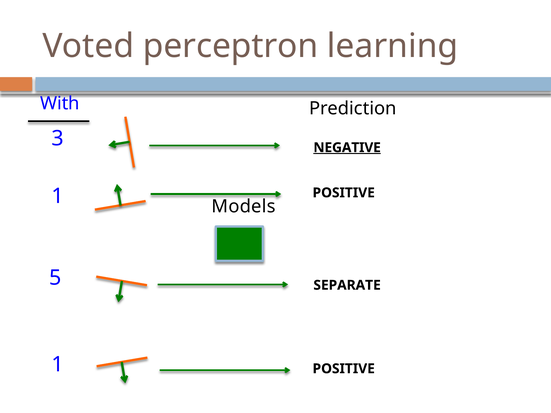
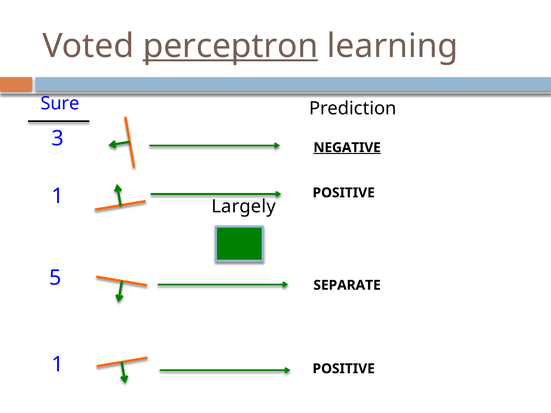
perceptron underline: none -> present (231, 46)
With: With -> Sure (60, 103)
Models: Models -> Largely (244, 207)
